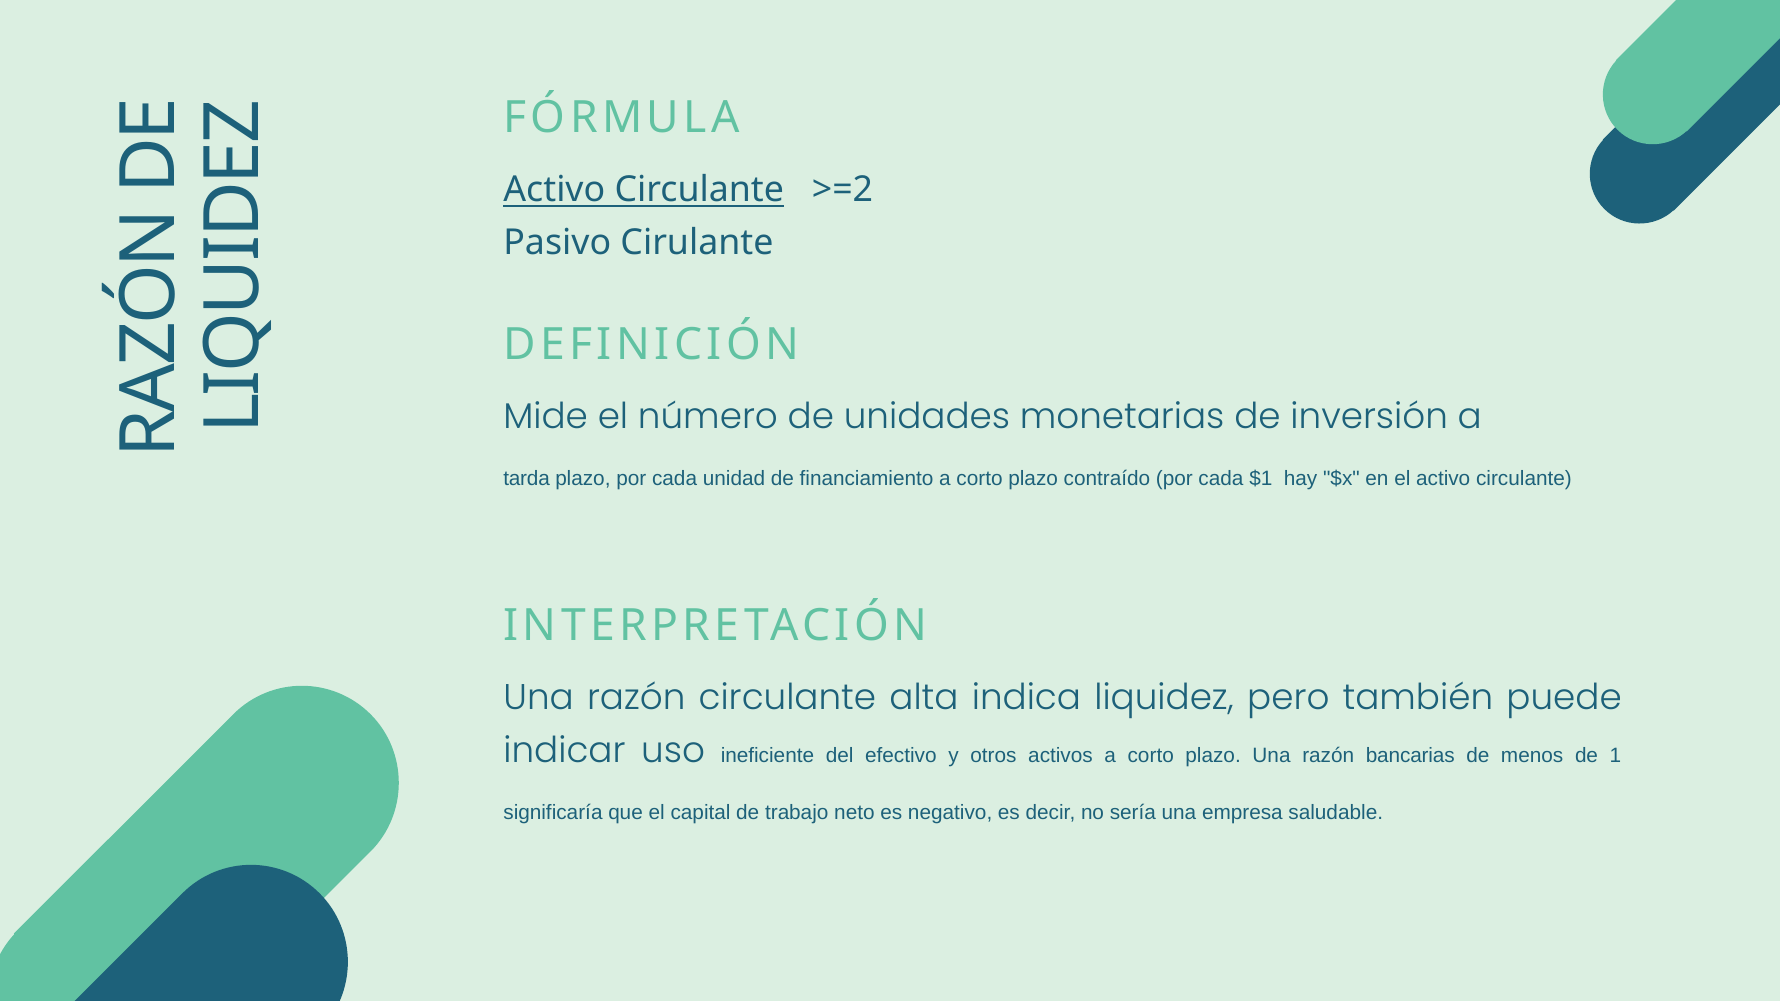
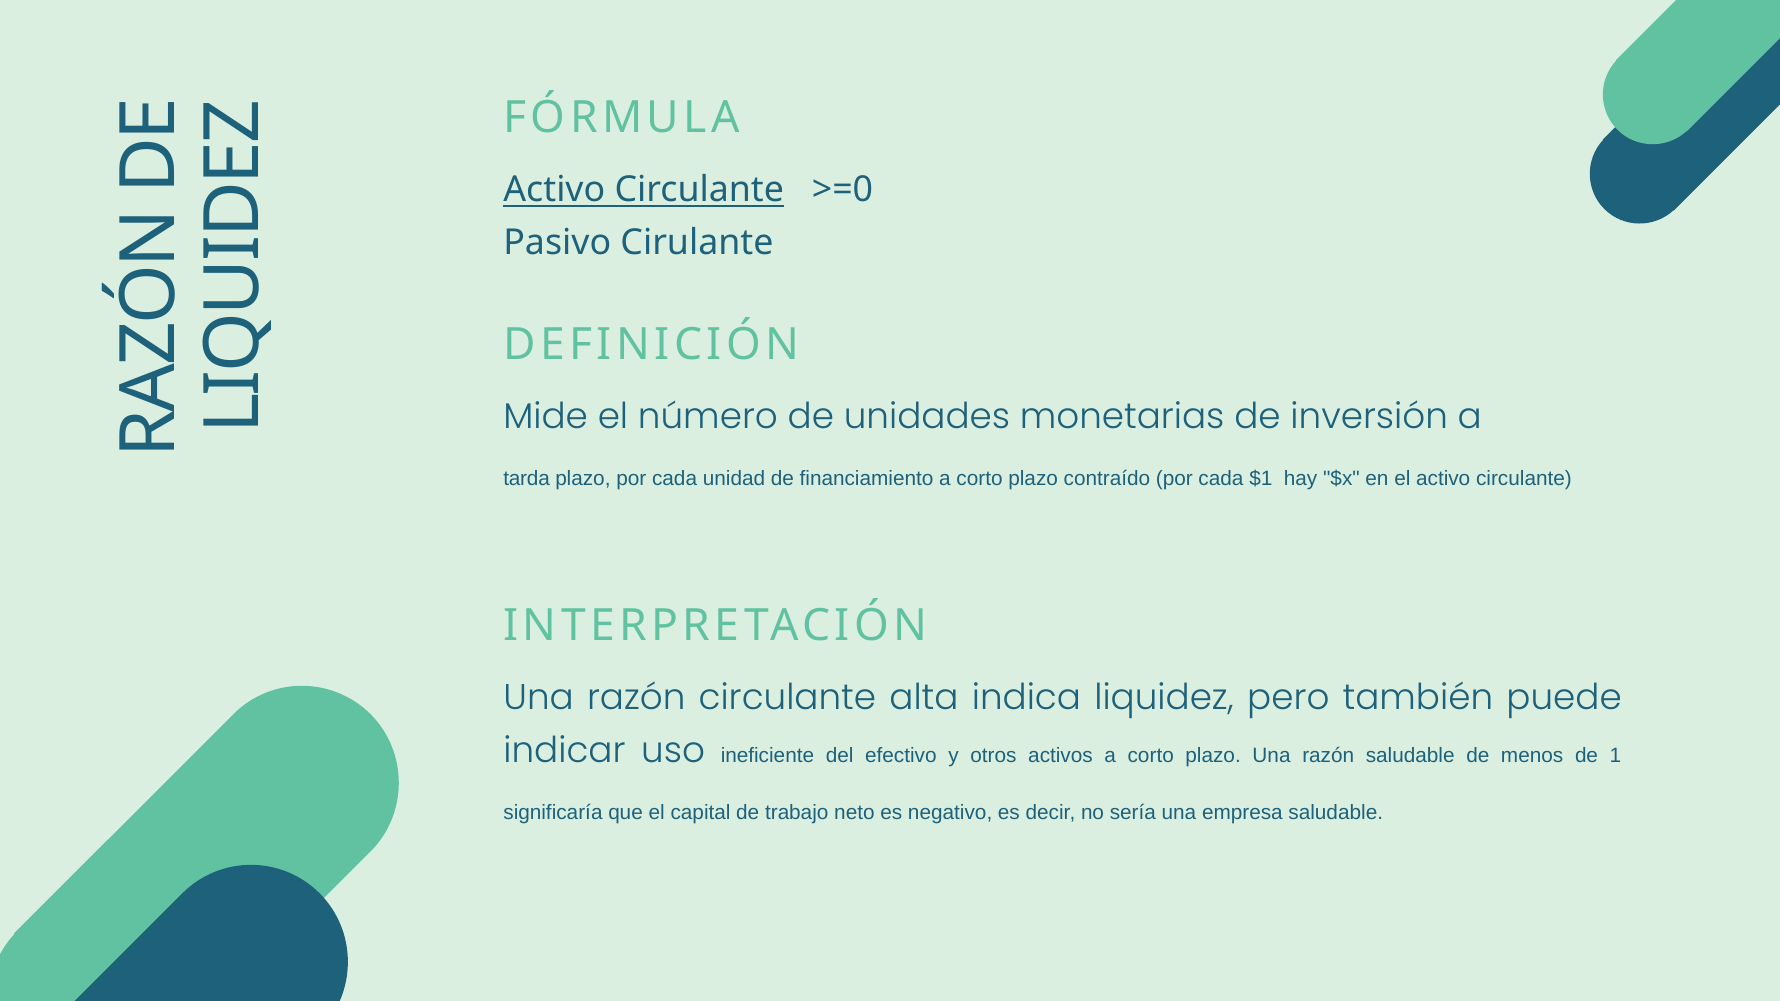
>=2: >=2 -> >=0 (842, 190)
razón bancarias: bancarias -> saludable (1410, 756)
